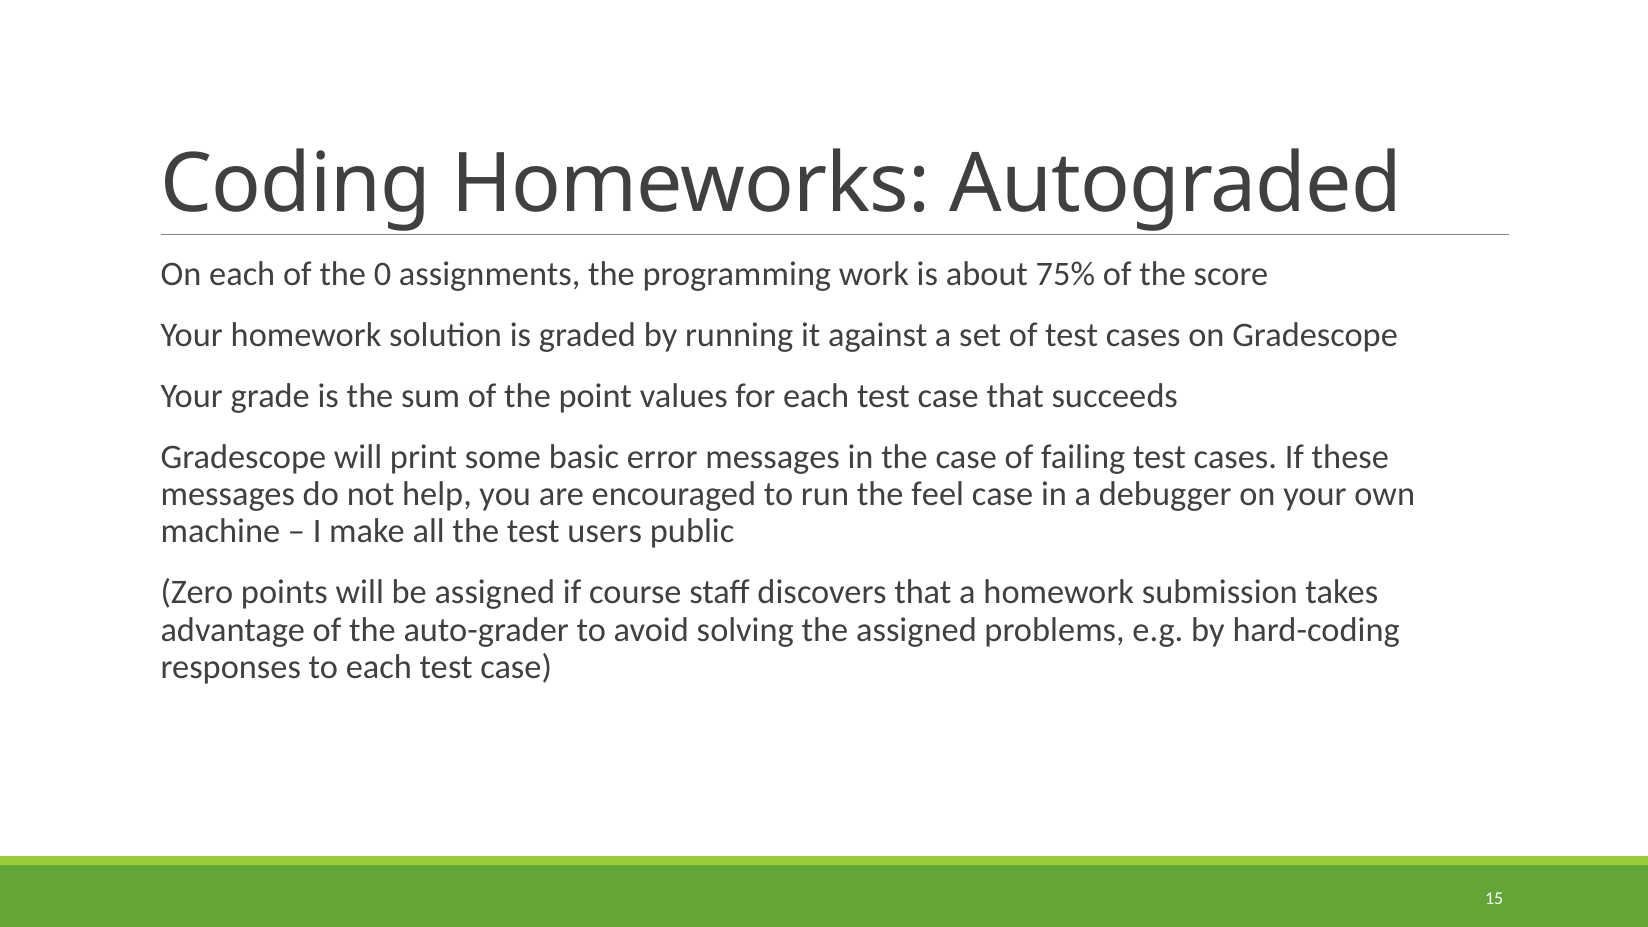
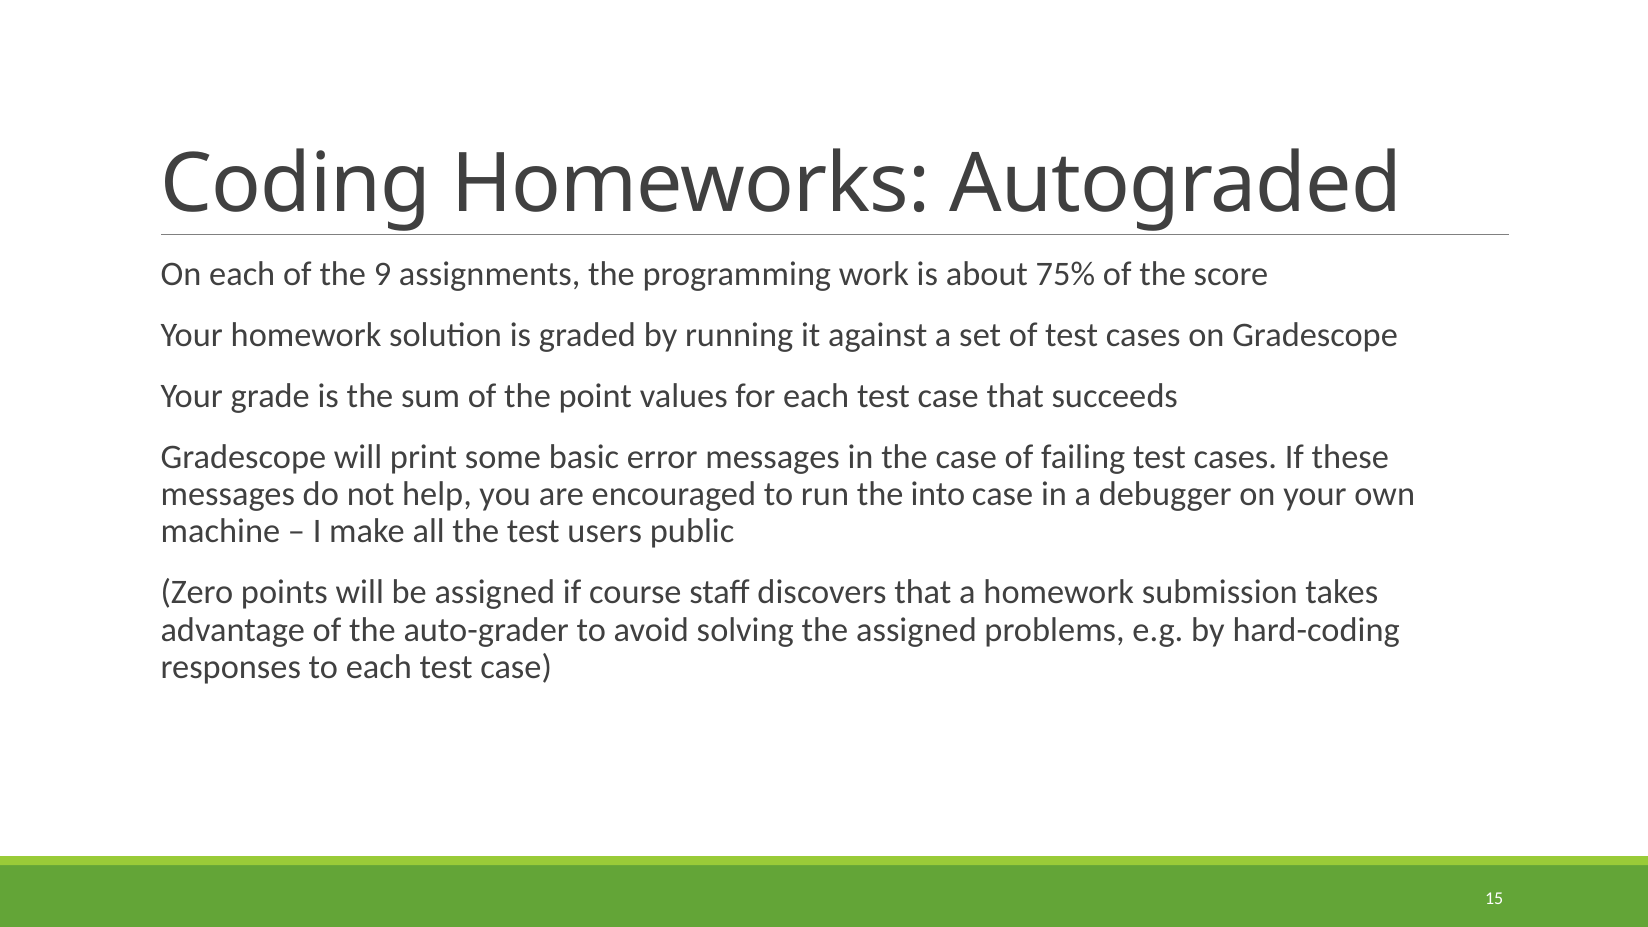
0: 0 -> 9 (383, 274)
feel: feel -> into (938, 494)
